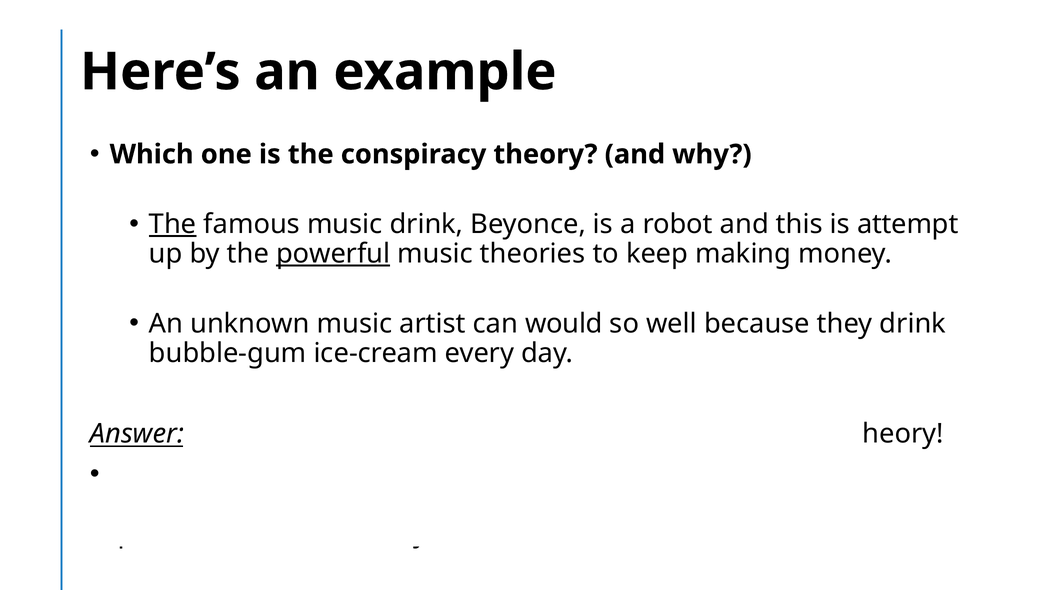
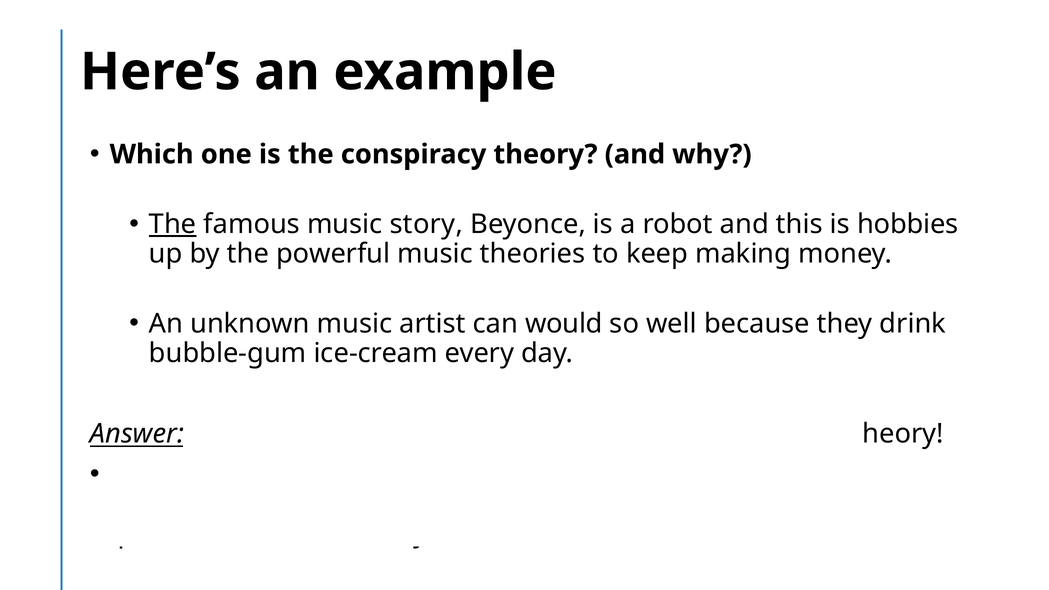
music drink: drink -> story (426, 224)
attempt: attempt -> hobbies (908, 224)
powerful underline: present -> none (333, 254)
